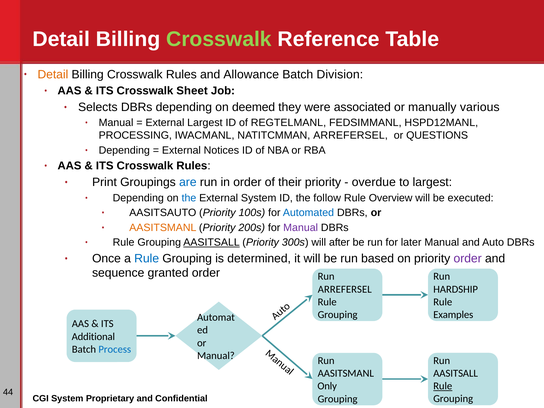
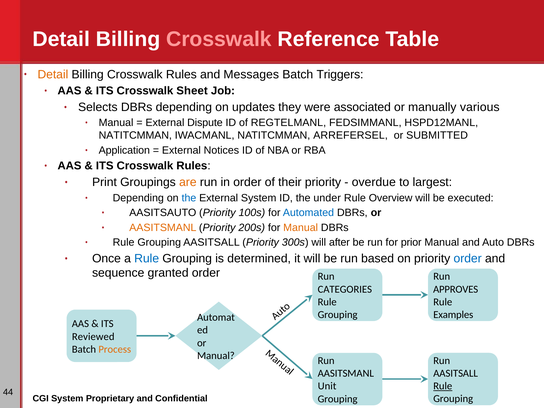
Crosswalk colour: light green -> pink (219, 39)
Allowance: Allowance -> Messages (251, 74)
Division: Division -> Triggers (340, 74)
deemed: deemed -> updates (254, 107)
External Largest: Largest -> Dispute (205, 123)
PROCESSING: PROCESSING -> NATITCMMAN (135, 135)
QUESTIONS: QUESTIONS -> SUBMITTED (437, 135)
Depending: Depending -> Application (124, 150)
are colour: blue -> orange (188, 182)
follow: follow -> under (327, 198)
Manual colour: purple -> orange (301, 228)
AASITSALL underline: present -> none (212, 242)
later: later -> prior (411, 242)
order colour: purple -> blue (468, 259)
ARREFERSEL: ARREFERSEL -> CATEGORIES (345, 289)
HARDSHIP: HARDSHIP -> APPROVES (456, 289)
Additional: Additional -> Reviewed (93, 337)
Process colour: blue -> orange (115, 349)
Only: Only -> Unit (327, 386)
